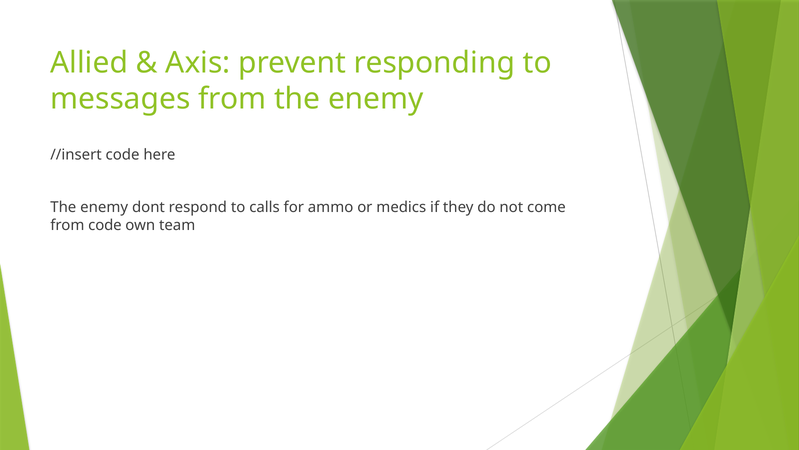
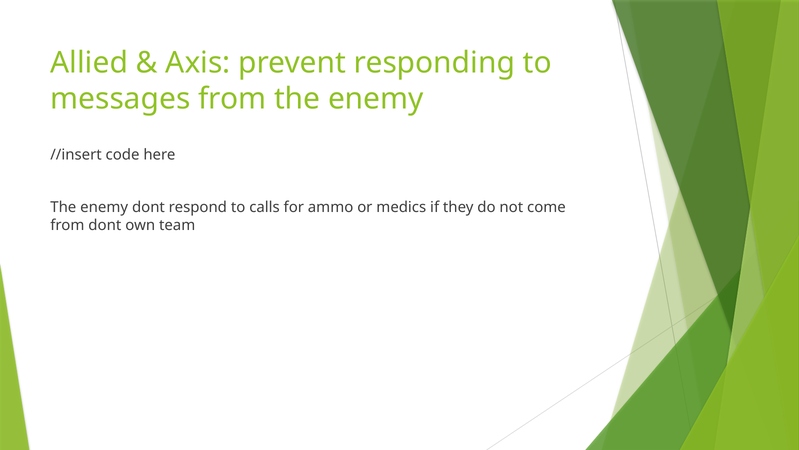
from code: code -> dont (105, 225)
